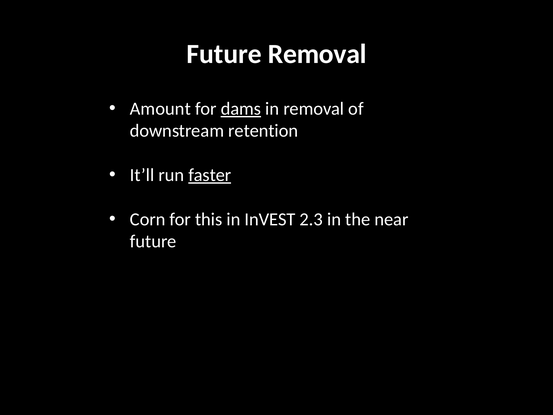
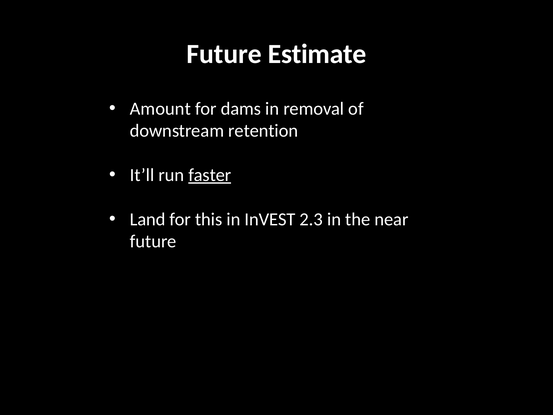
Future Removal: Removal -> Estimate (317, 54)
dams underline: present -> none (241, 109)
Corn: Corn -> Land (148, 219)
